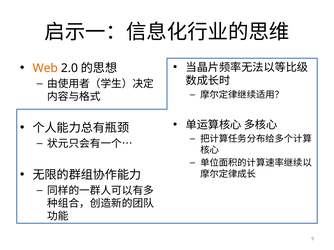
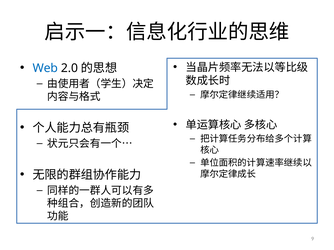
Web colour: orange -> blue (45, 68)
